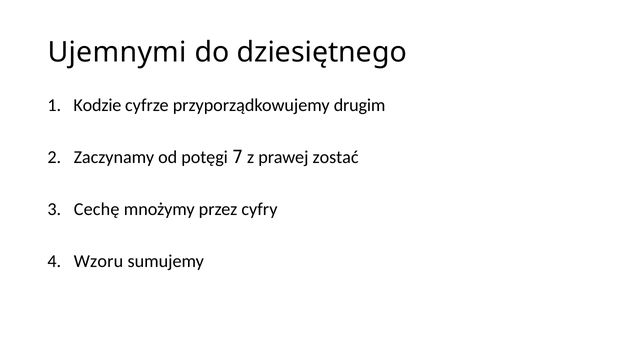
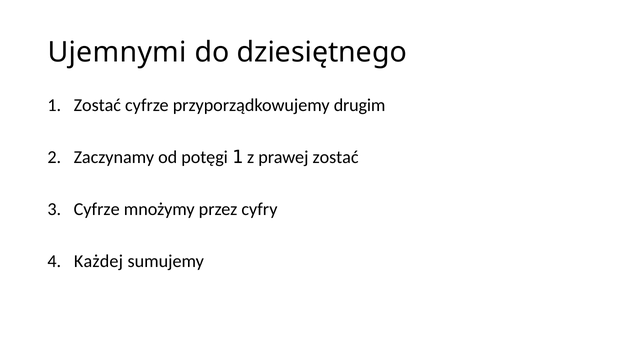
Kodzie: Kodzie -> Zostać (97, 105)
potęgi 7: 7 -> 1 (238, 157)
Cechę: Cechę -> Cyfrze (97, 209)
Wzoru: Wzoru -> Każdej (98, 261)
